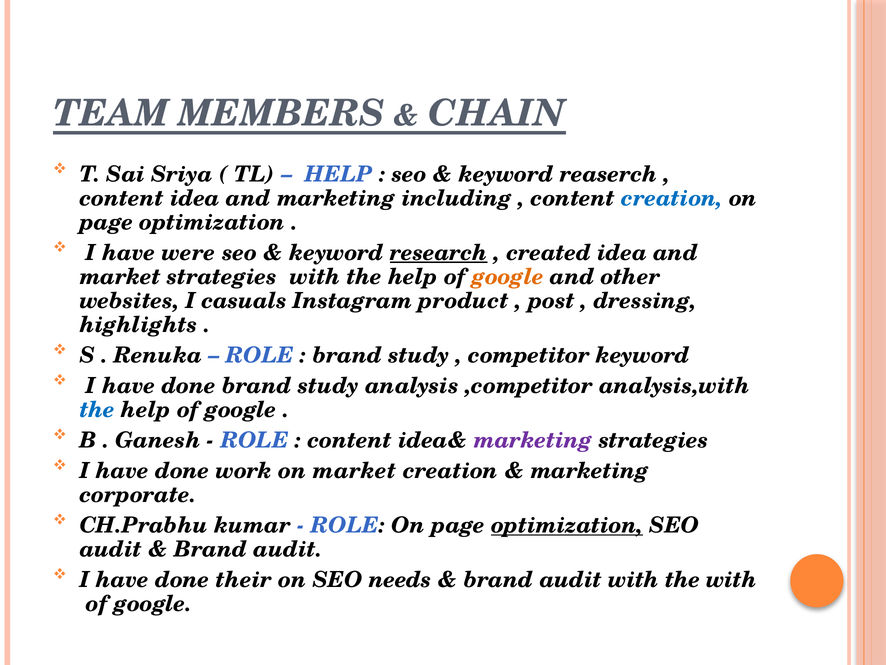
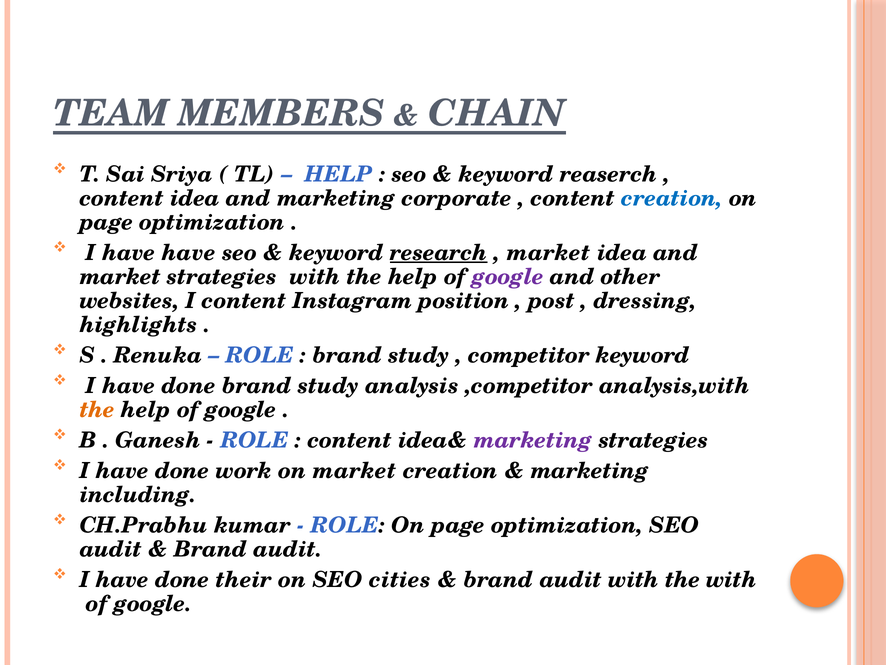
including: including -> corporate (457, 198)
have were: were -> have (189, 253)
created: created -> market (549, 253)
google colour: orange -> purple (508, 277)
I casuals: casuals -> content (244, 301)
product: product -> position (464, 301)
the colour: blue -> orange (97, 409)
corporate: corporate -> including (138, 495)
optimization underline: present -> none (567, 525)
needs: needs -> cities (400, 580)
